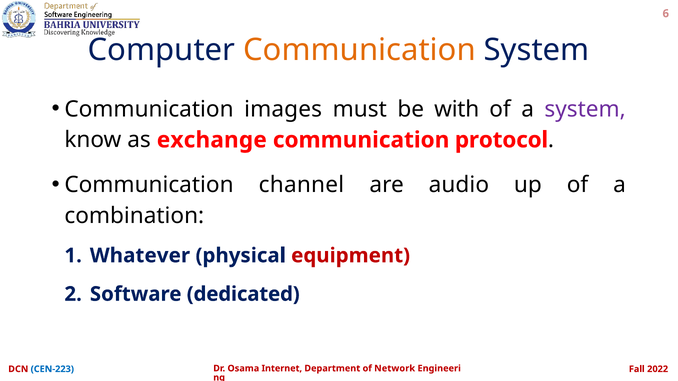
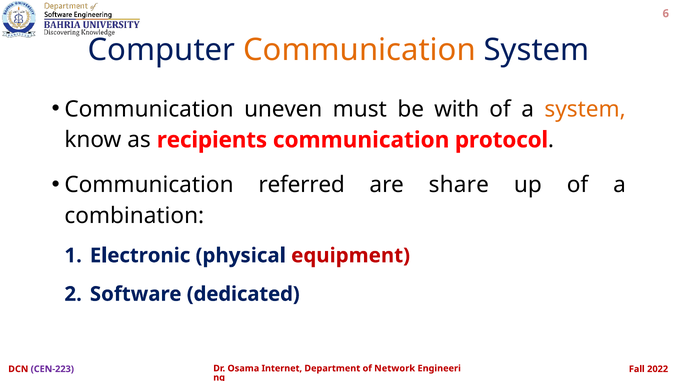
images: images -> uneven (283, 109)
system colour: purple -> orange (585, 109)
exchange: exchange -> recipients (212, 140)
channel: channel -> referred (302, 185)
audio: audio -> share (459, 185)
Whatever: Whatever -> Electronic (140, 256)
CEN-223 colour: blue -> purple (52, 369)
